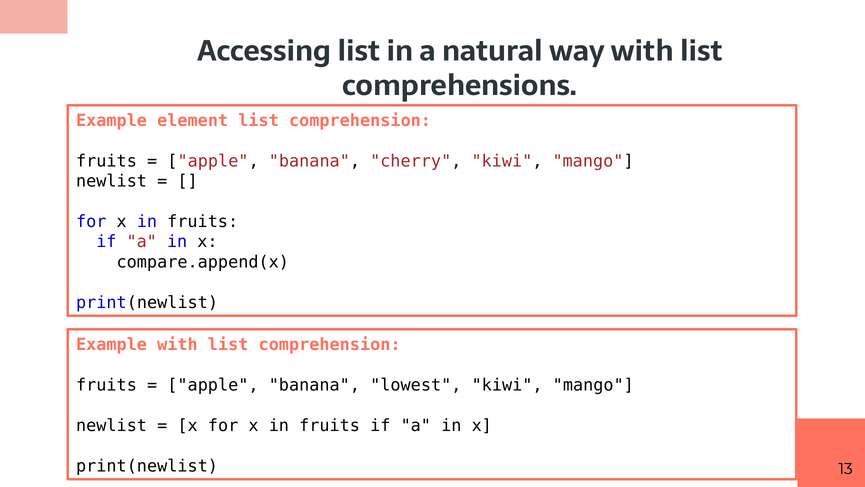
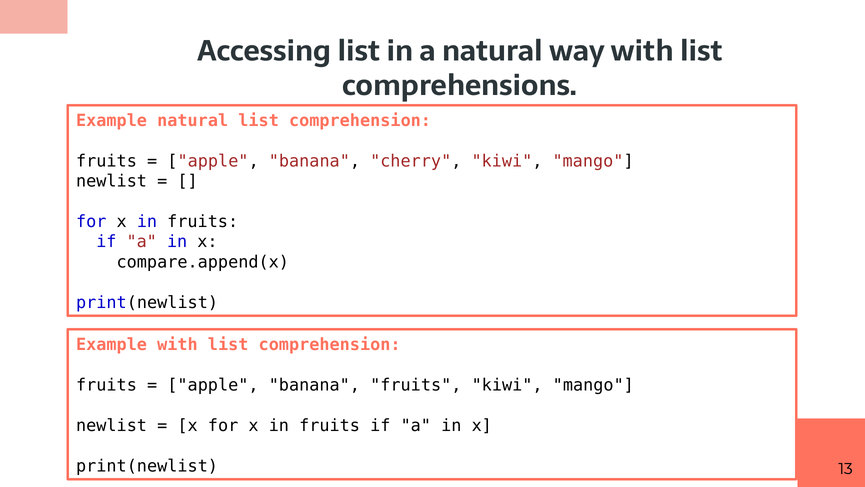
Example element: element -> natural (193, 120)
banana lowest: lowest -> fruits (416, 385)
